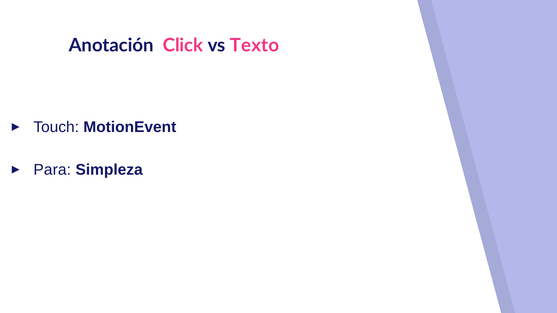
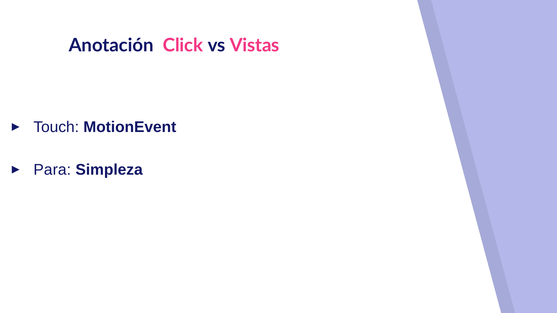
Texto: Texto -> Vistas (255, 45)
